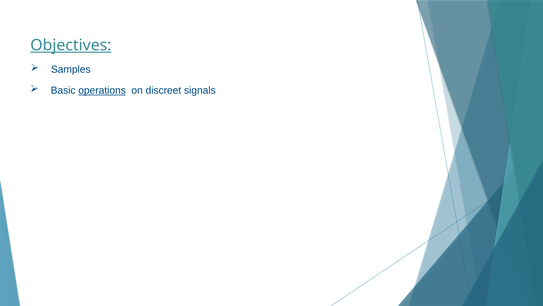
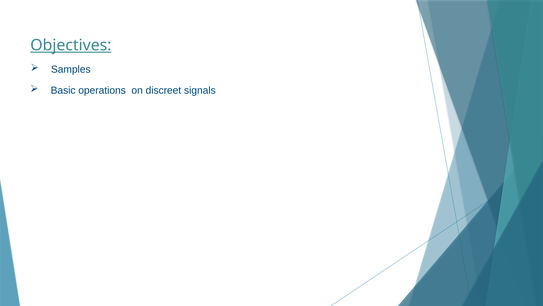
operations underline: present -> none (102, 90)
